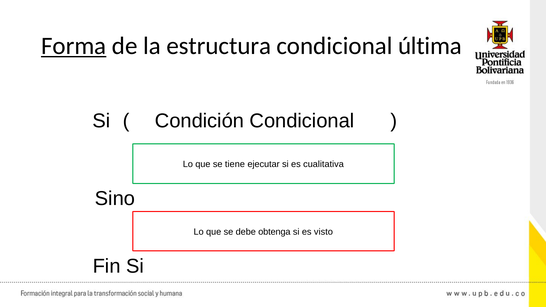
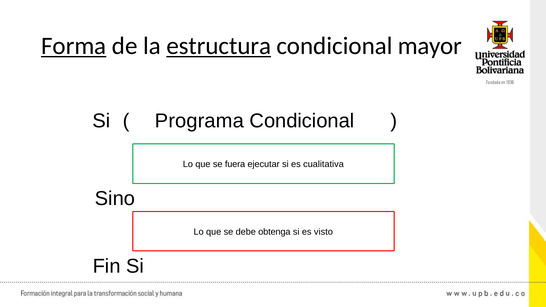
estructura underline: none -> present (219, 46)
última: última -> mayor (430, 46)
Condición: Condición -> Programa (199, 121)
tiene: tiene -> fuera (235, 164)
